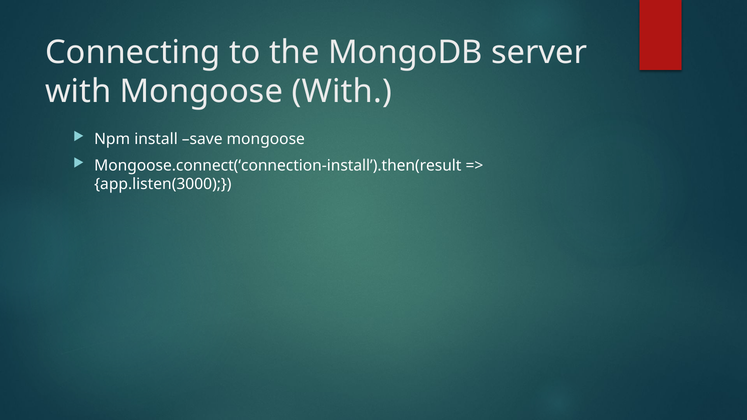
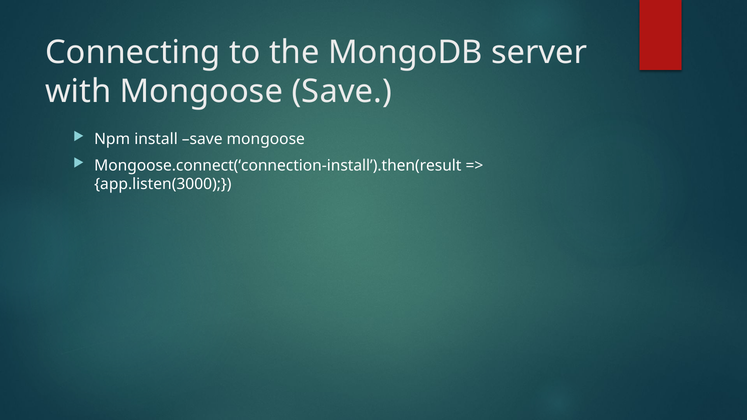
Mongoose With: With -> Save (342, 92)
